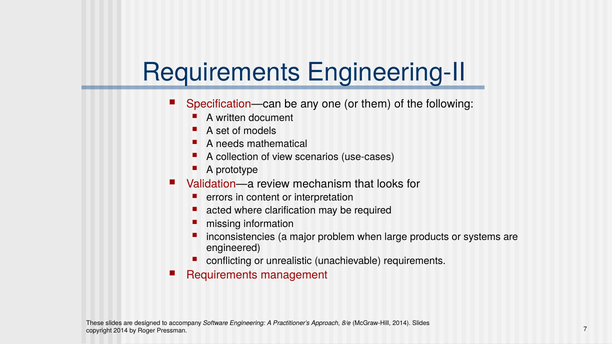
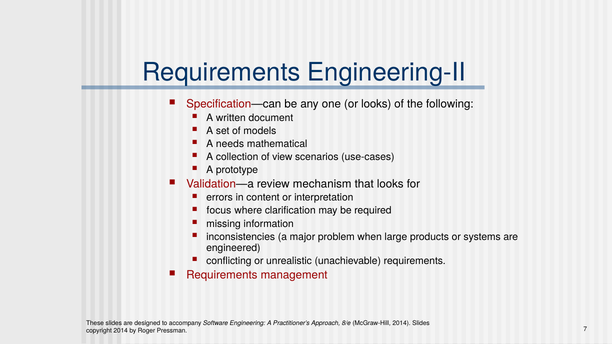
or them: them -> looks (376, 104)
acted: acted -> focus (219, 211)
